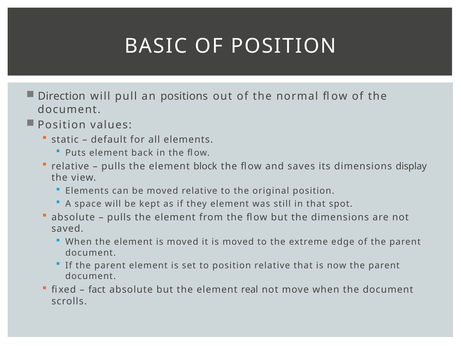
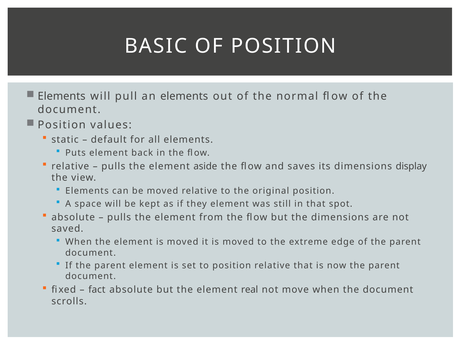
Direction: Direction -> Elements (62, 96)
an positions: positions -> elements (184, 96)
block: block -> aside (205, 166)
